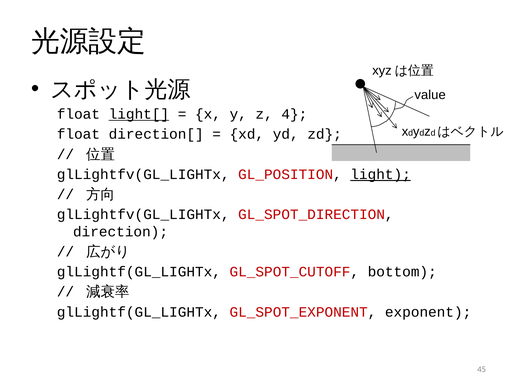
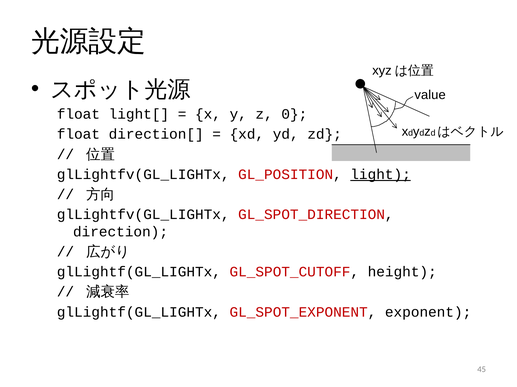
light[ underline: present -> none (139, 114)
4: 4 -> 0 (294, 114)
bottom: bottom -> height (402, 272)
